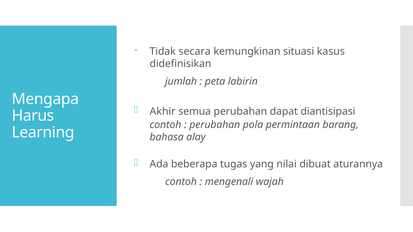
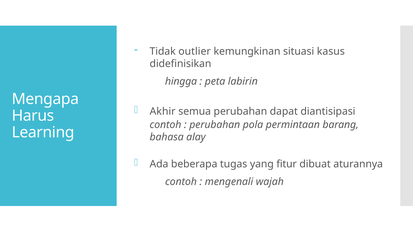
secara: secara -> outlier (195, 52)
jumlah: jumlah -> hingga (181, 82)
nilai: nilai -> fitur (287, 164)
